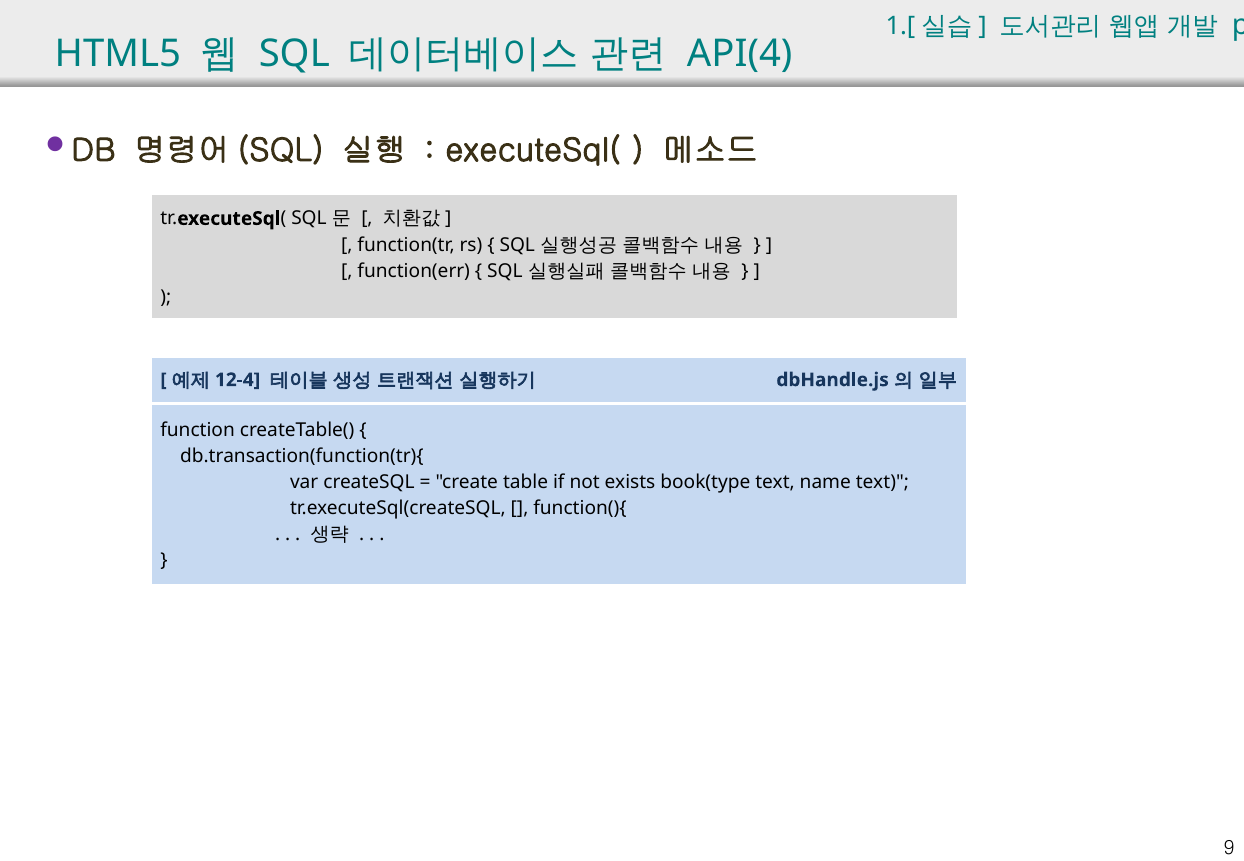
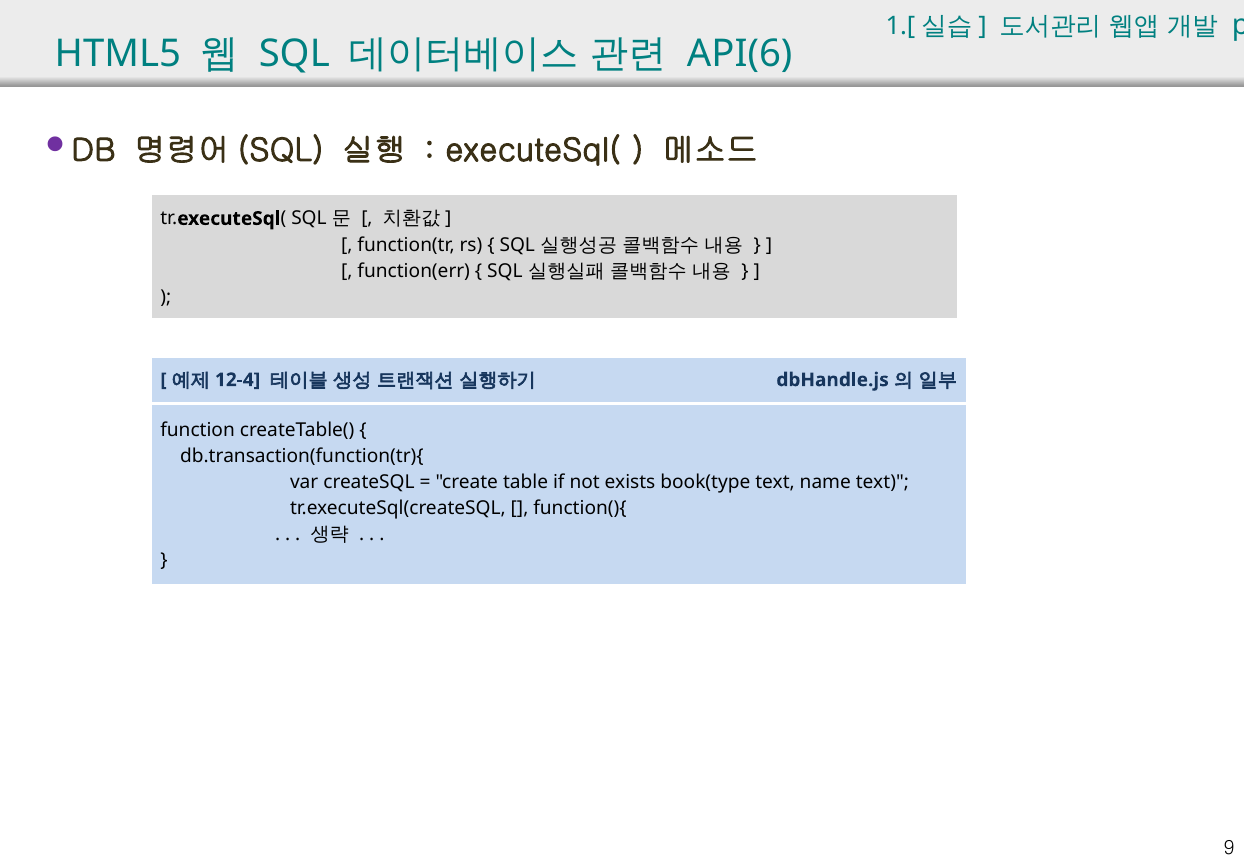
API(4: API(4 -> API(6 (740, 54)
